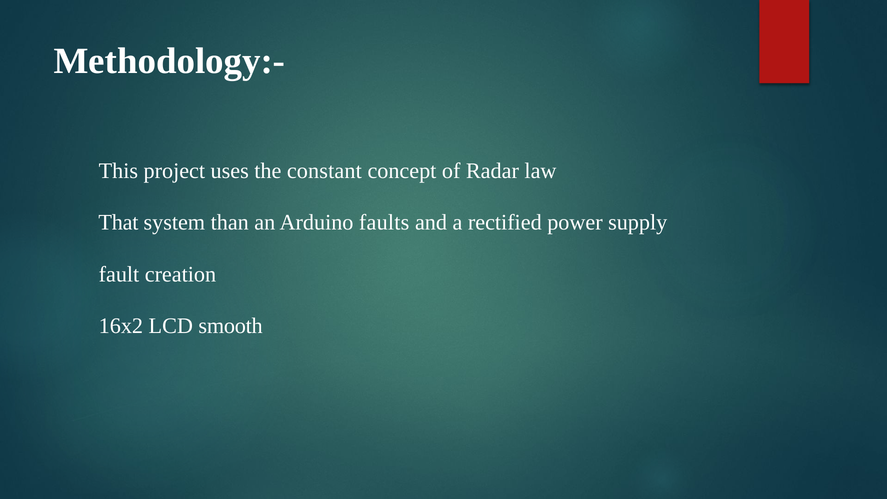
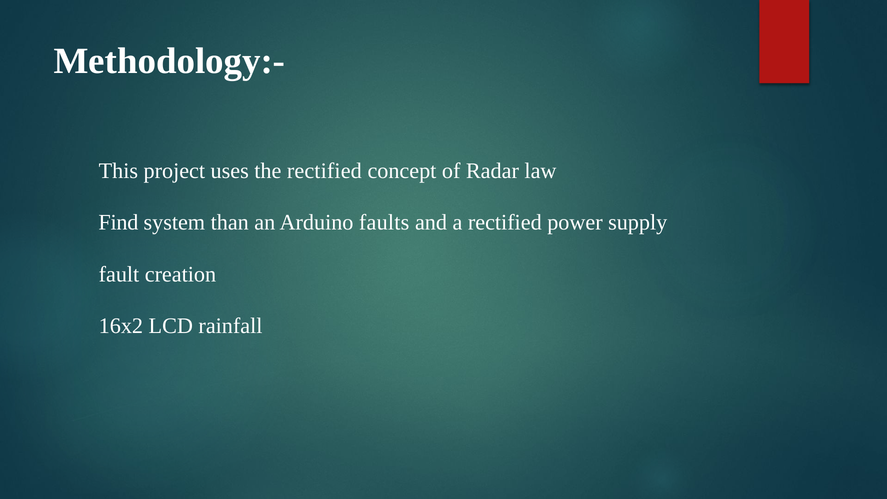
the constant: constant -> rectified (324, 171)
That: That -> Find (118, 223)
smooth: smooth -> rainfall (230, 326)
